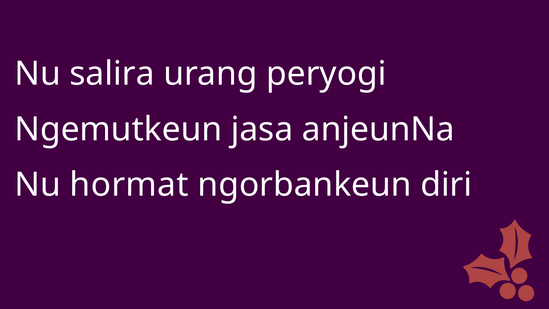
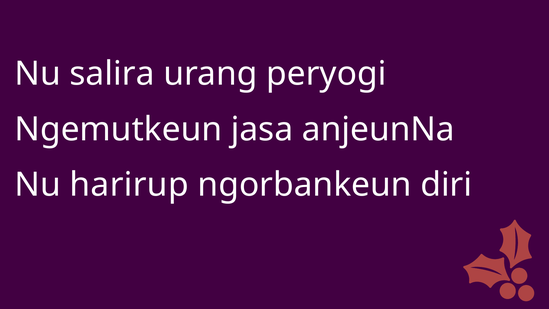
hormat: hormat -> harirup (129, 185)
